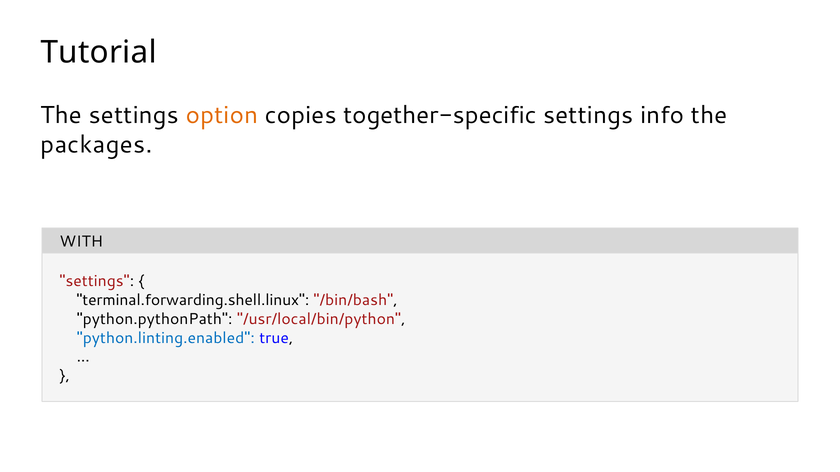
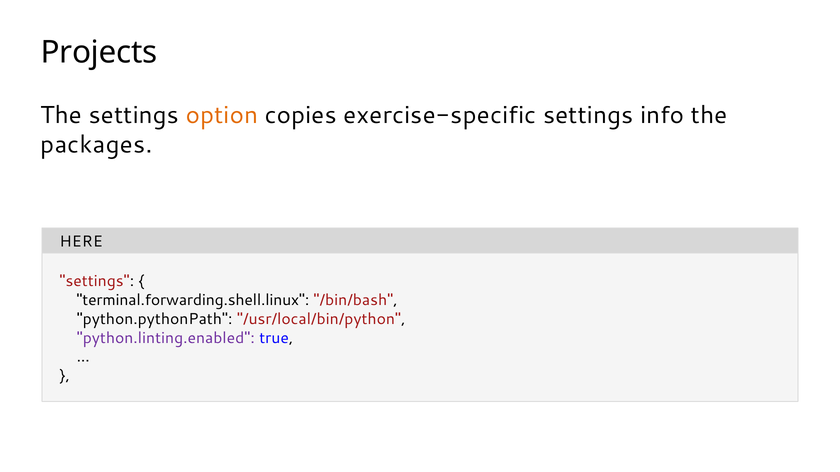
Tutorial: Tutorial -> Projects (99, 53)
together-specific: together-specific -> exercise-specific (440, 115)
WITH: WITH -> HERE (81, 242)
python.linting.enabled colour: blue -> purple (166, 338)
